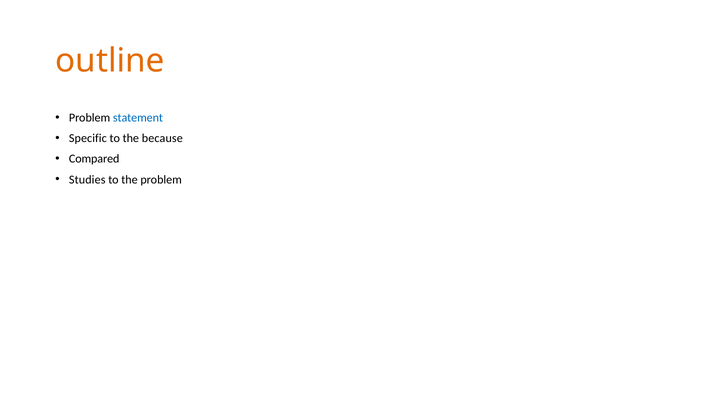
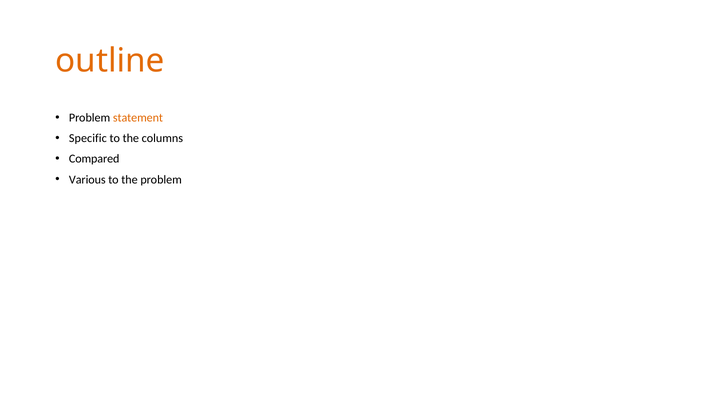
statement colour: blue -> orange (138, 118)
because: because -> columns (162, 138)
Studies: Studies -> Various (87, 180)
